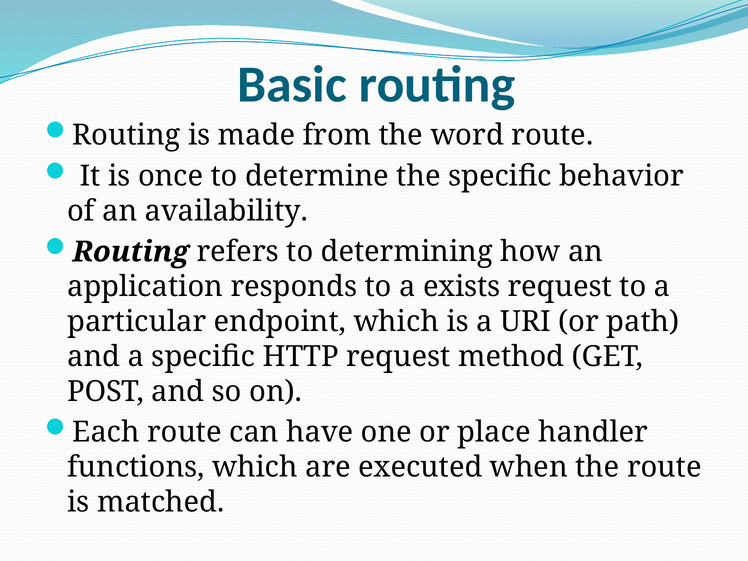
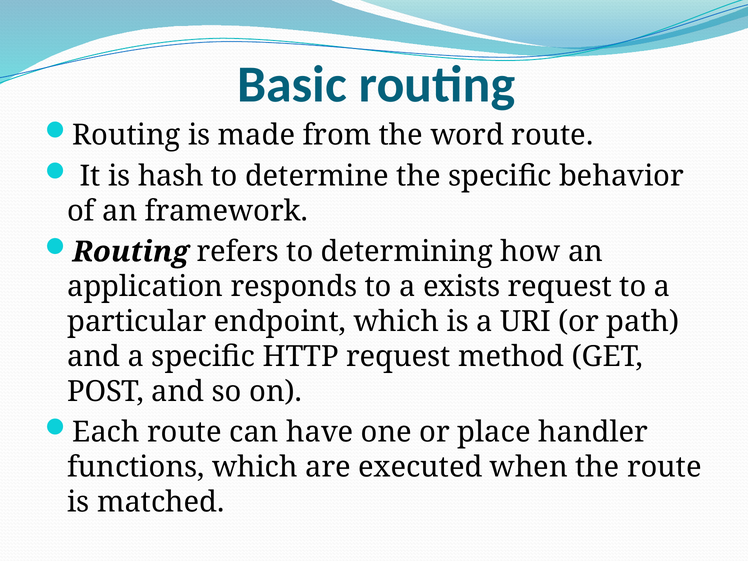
once: once -> hash (171, 176)
availability: availability -> framework (226, 211)
